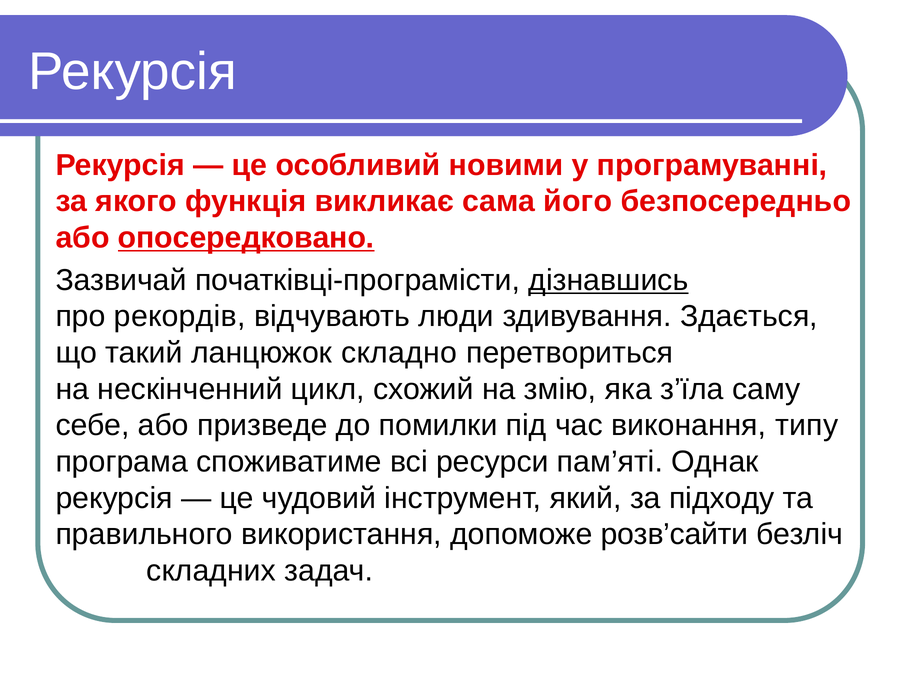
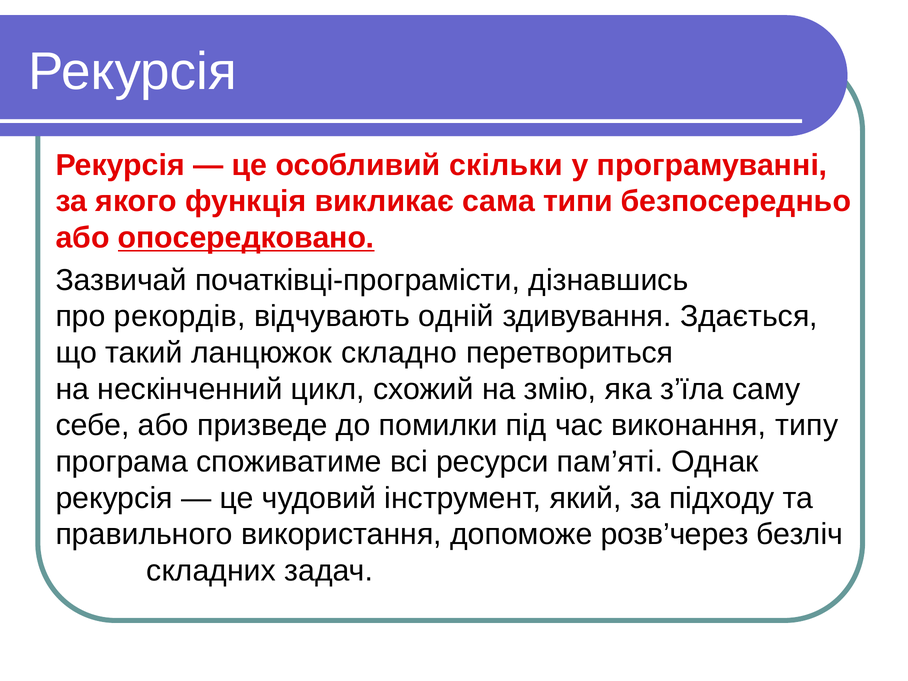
новими: новими -> скільки (506, 165)
його: його -> типи (578, 201)
дізнавшись underline: present -> none (608, 280)
люди: люди -> одній (456, 316)
розв’сайти: розв’сайти -> розв’через (675, 534)
